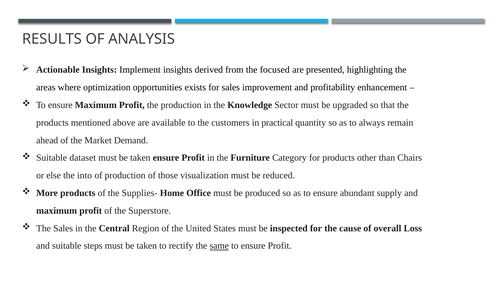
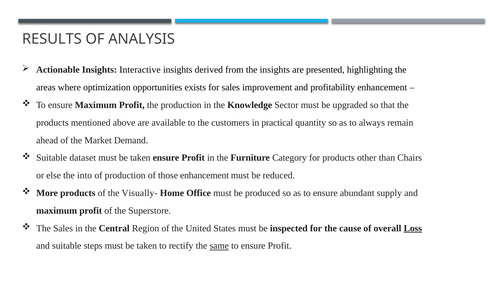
Implement: Implement -> Interactive (140, 70)
the focused: focused -> insights (275, 70)
those visualization: visualization -> enhancement (204, 175)
Supplies-: Supplies- -> Visually- (140, 193)
Loss underline: none -> present (413, 228)
